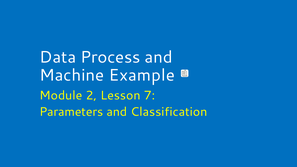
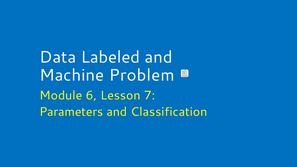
Process: Process -> Labeled (110, 57)
Example: Example -> Problem (142, 75)
2: 2 -> 6 (91, 95)
